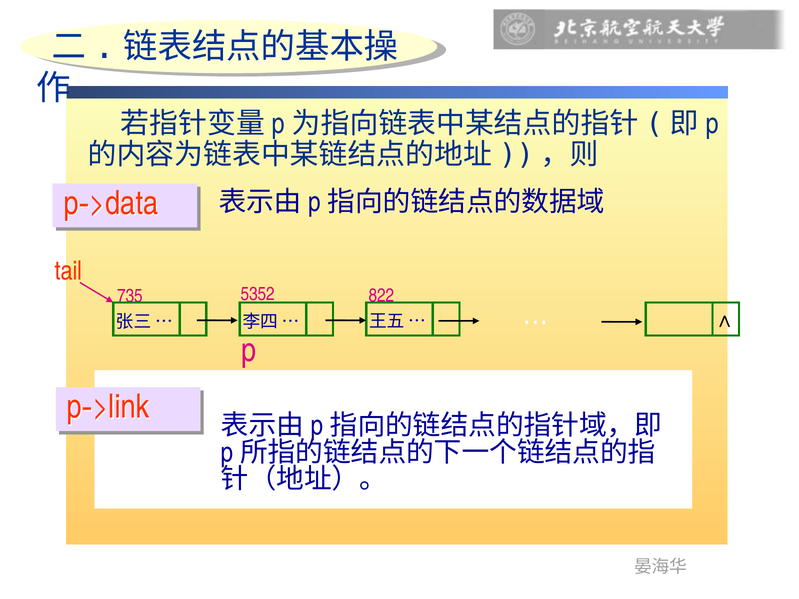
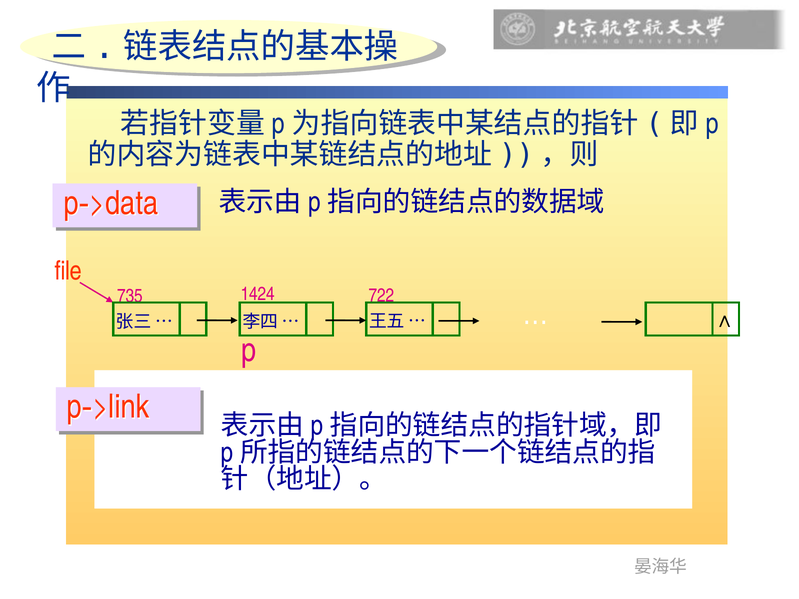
tail: tail -> file (68, 271)
5352: 5352 -> 1424 (258, 294)
822: 822 -> 722 (381, 296)
